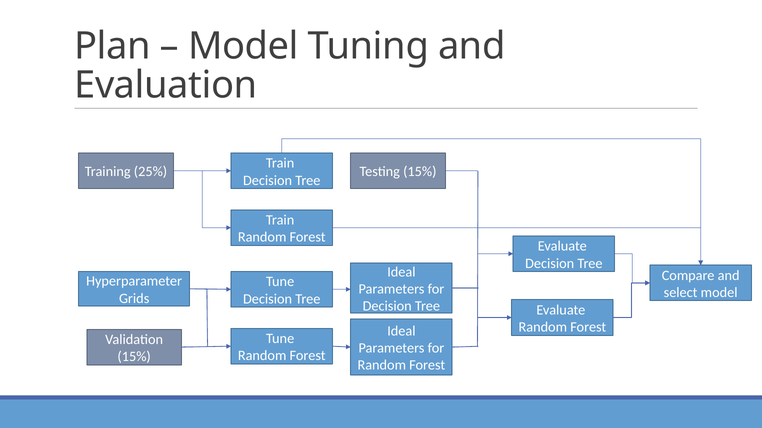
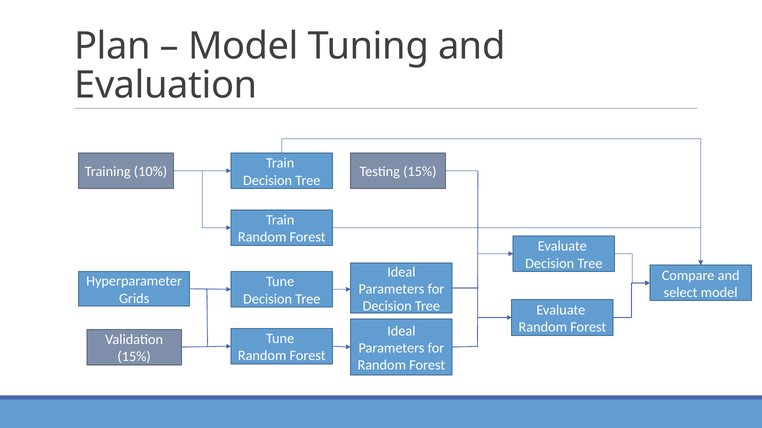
25%: 25% -> 10% (151, 172)
